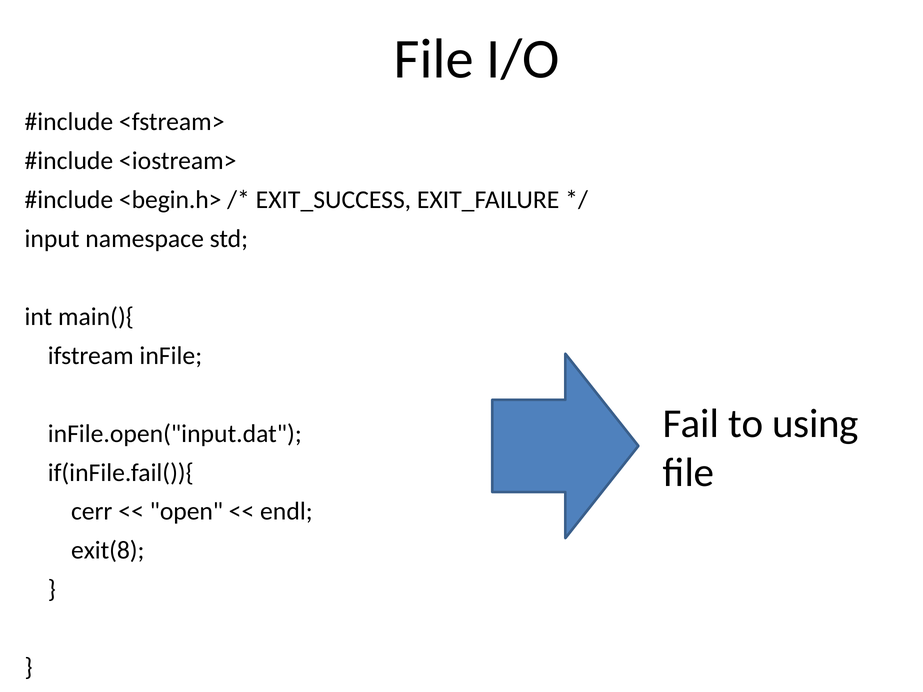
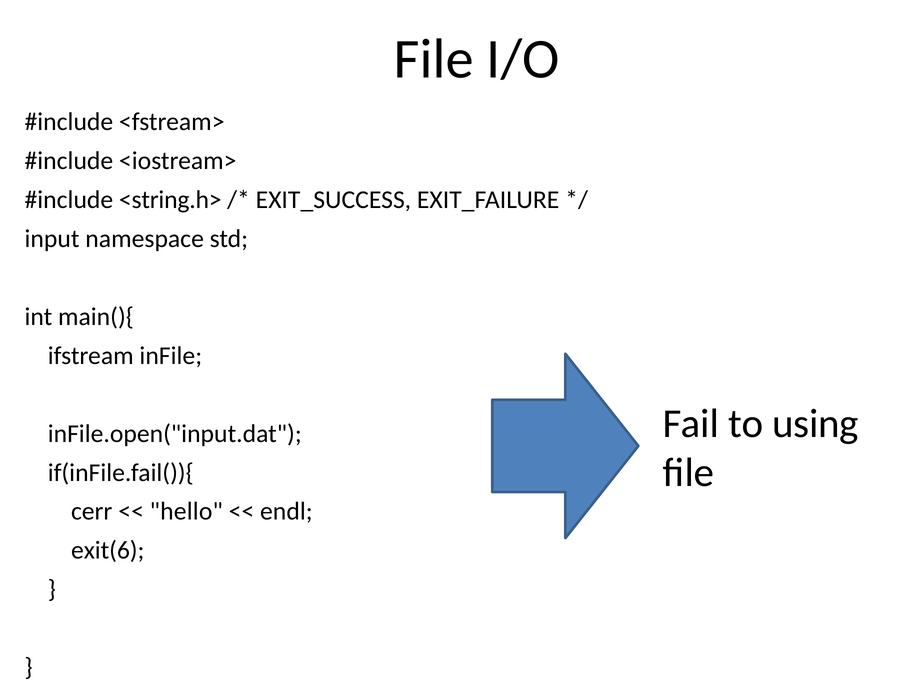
<begin.h>: <begin.h> -> <string.h> (170, 200)
open: open -> hello (186, 512)
exit(8: exit(8 -> exit(6 (108, 551)
